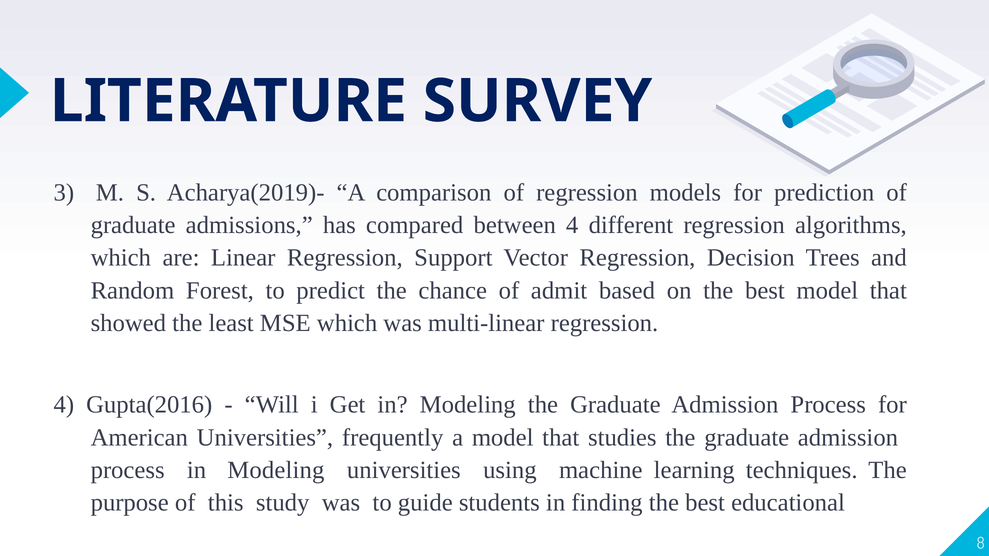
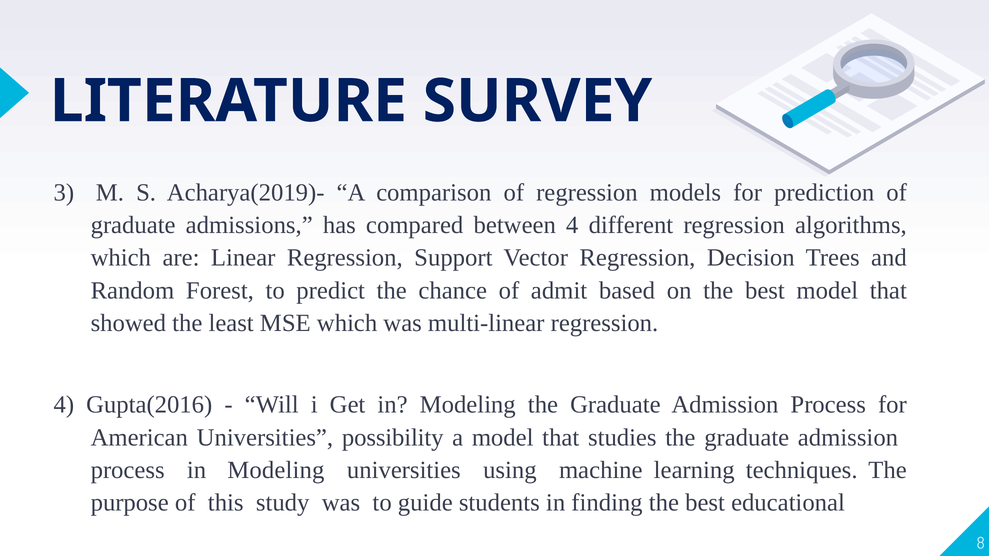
frequently: frequently -> possibility (393, 438)
